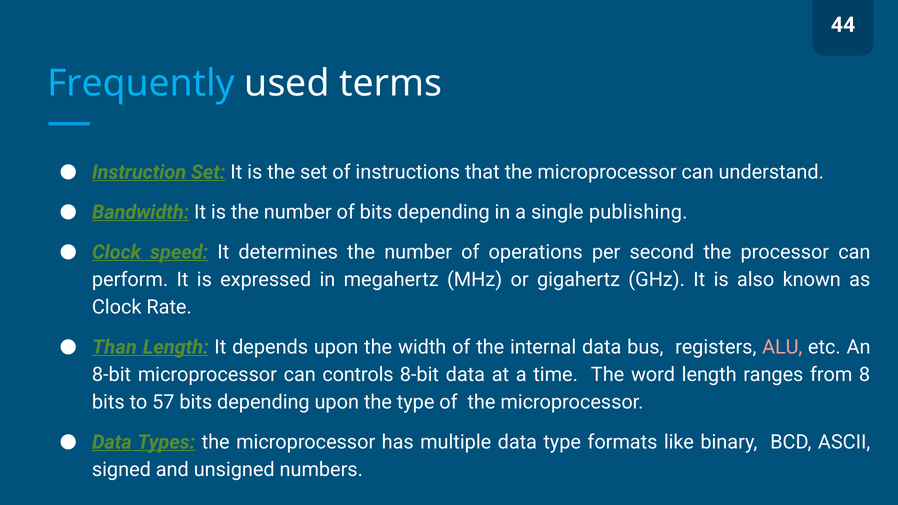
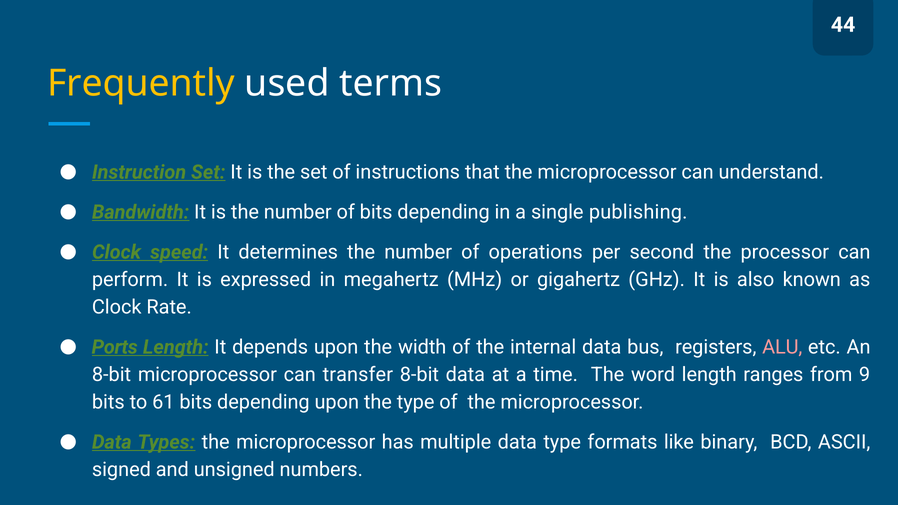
Frequently colour: light blue -> yellow (141, 84)
Than: Than -> Ports (115, 347)
controls: controls -> transfer (358, 375)
8: 8 -> 9 (865, 375)
57: 57 -> 61 (163, 402)
